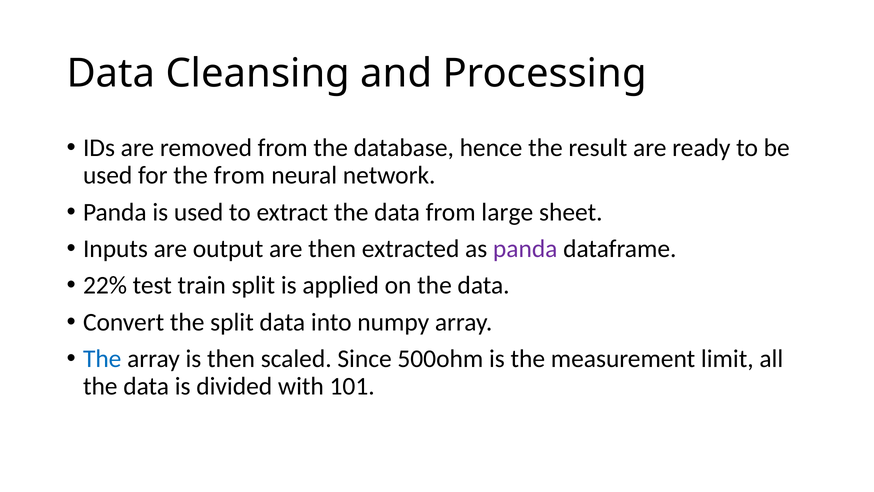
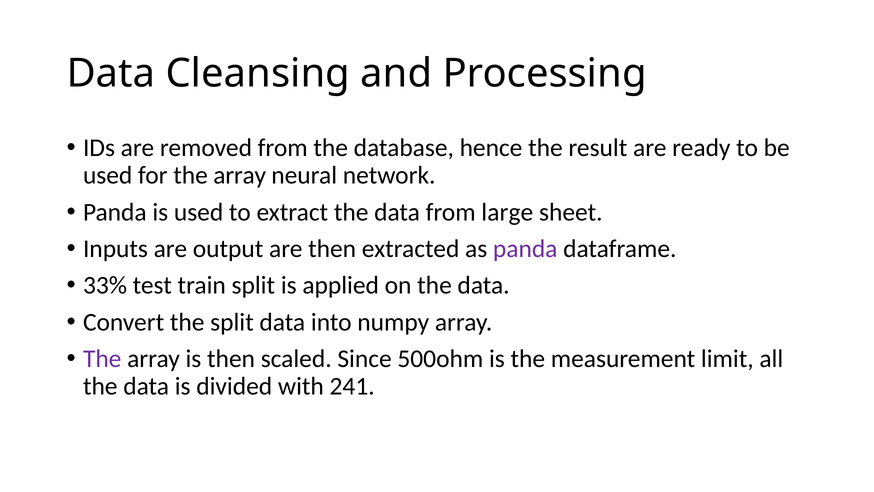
for the from: from -> array (240, 175)
22%: 22% -> 33% (105, 285)
The colour: blue -> purple (102, 359)
101: 101 -> 241 (352, 386)
